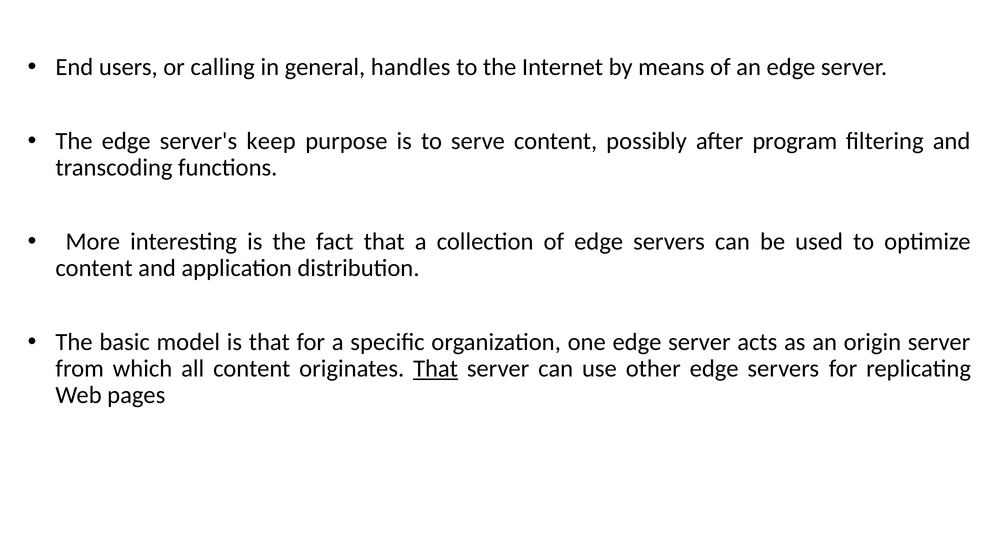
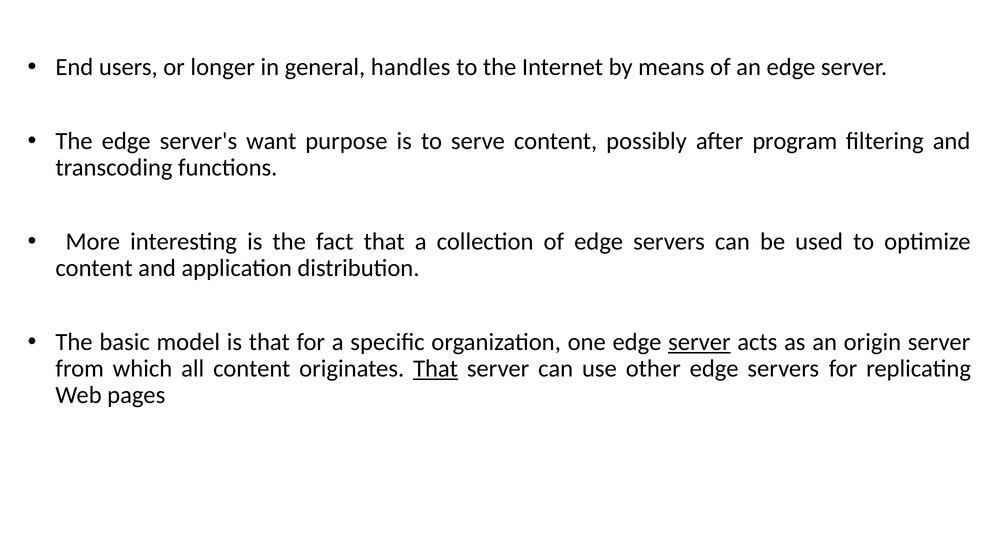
calling: calling -> longer (223, 67)
keep: keep -> want (271, 141)
server underline: none -> present (699, 342)
